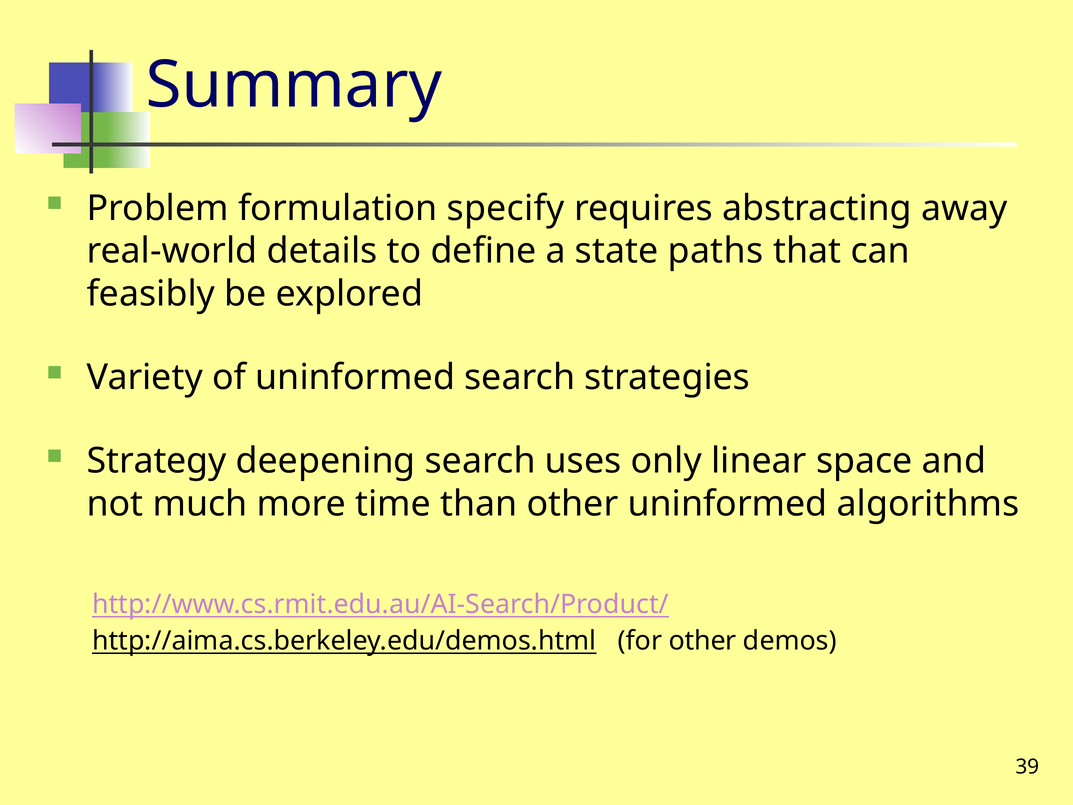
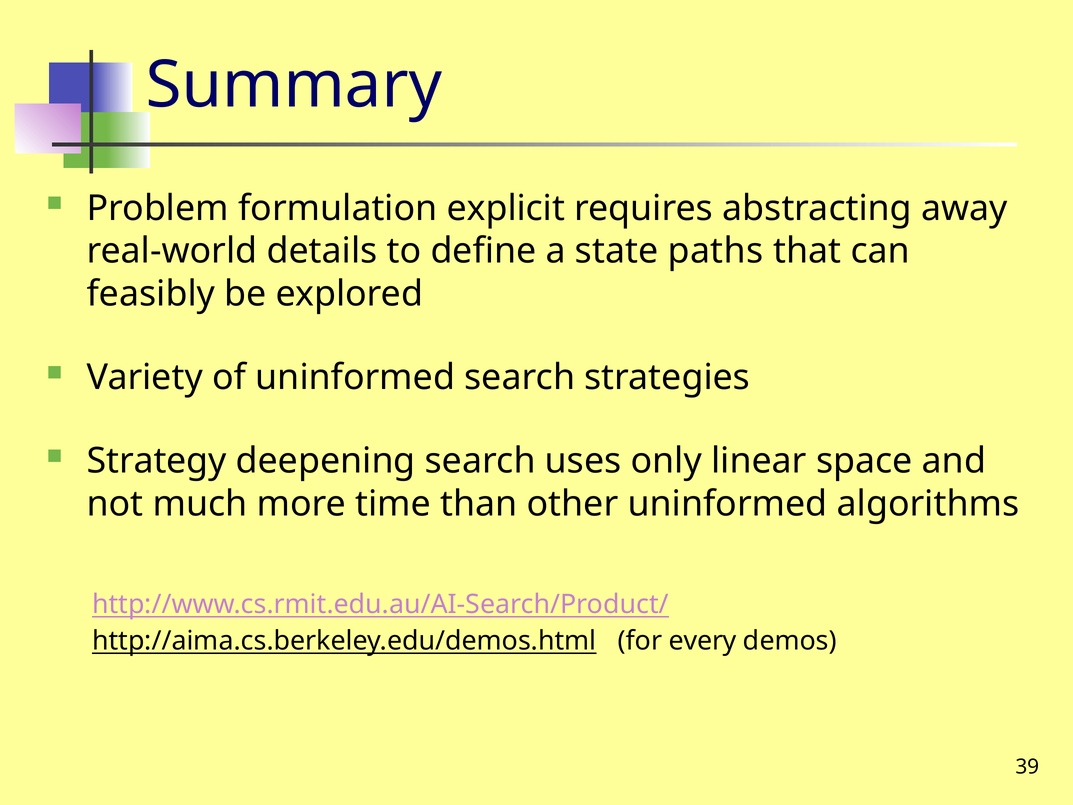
specify: specify -> explicit (506, 208)
for other: other -> every (703, 641)
